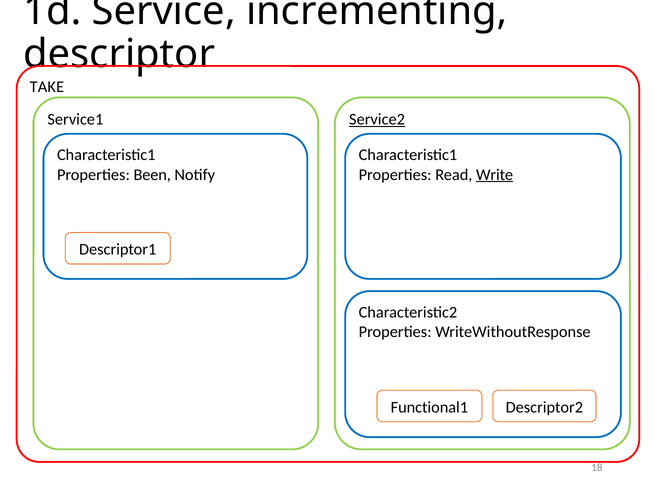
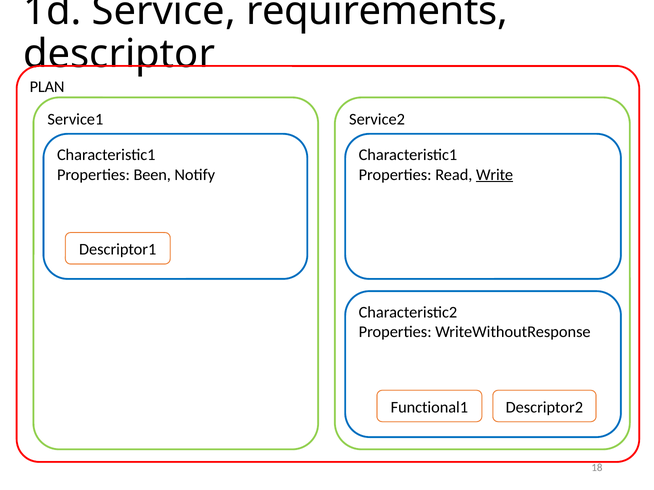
incrementing: incrementing -> requirements (377, 11)
TAKE: TAKE -> PLAN (47, 87)
Service2 underline: present -> none (377, 120)
